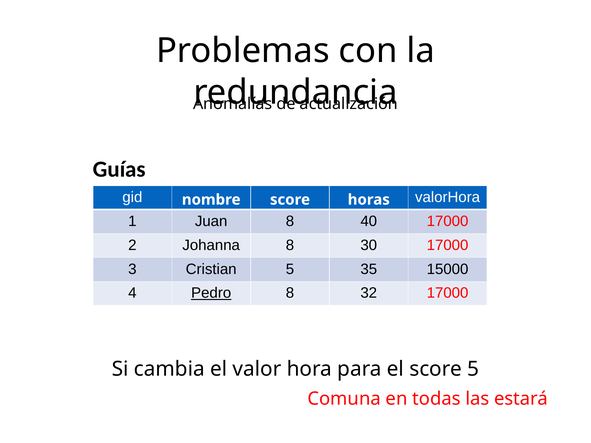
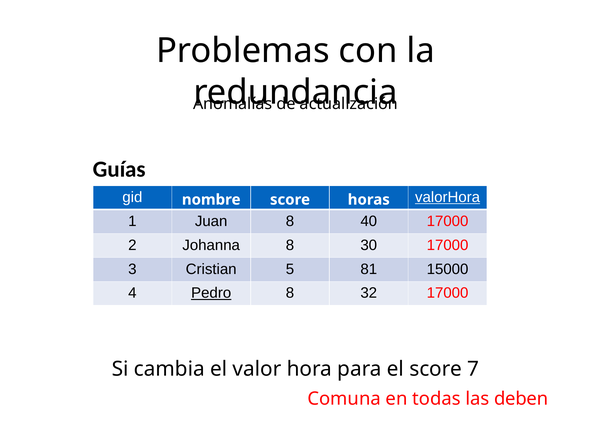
valorHora underline: none -> present (448, 197)
35: 35 -> 81 (369, 269)
score 5: 5 -> 7 (473, 369)
estará: estará -> deben (521, 399)
